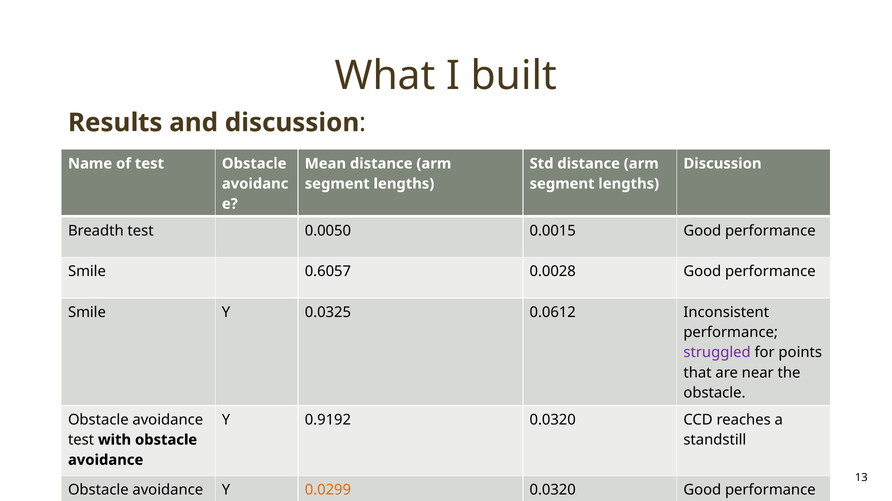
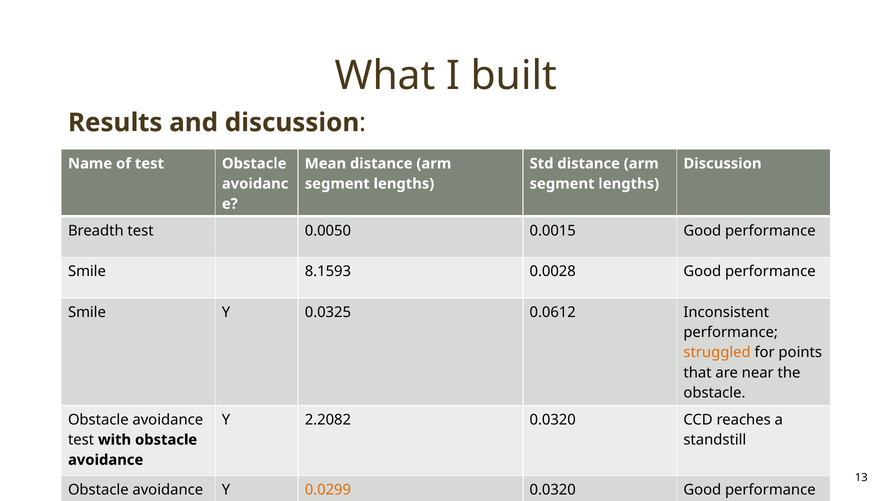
0.6057: 0.6057 -> 8.1593 (328, 272)
struggled colour: purple -> orange (717, 353)
0.9192: 0.9192 -> 2.2082 (328, 420)
